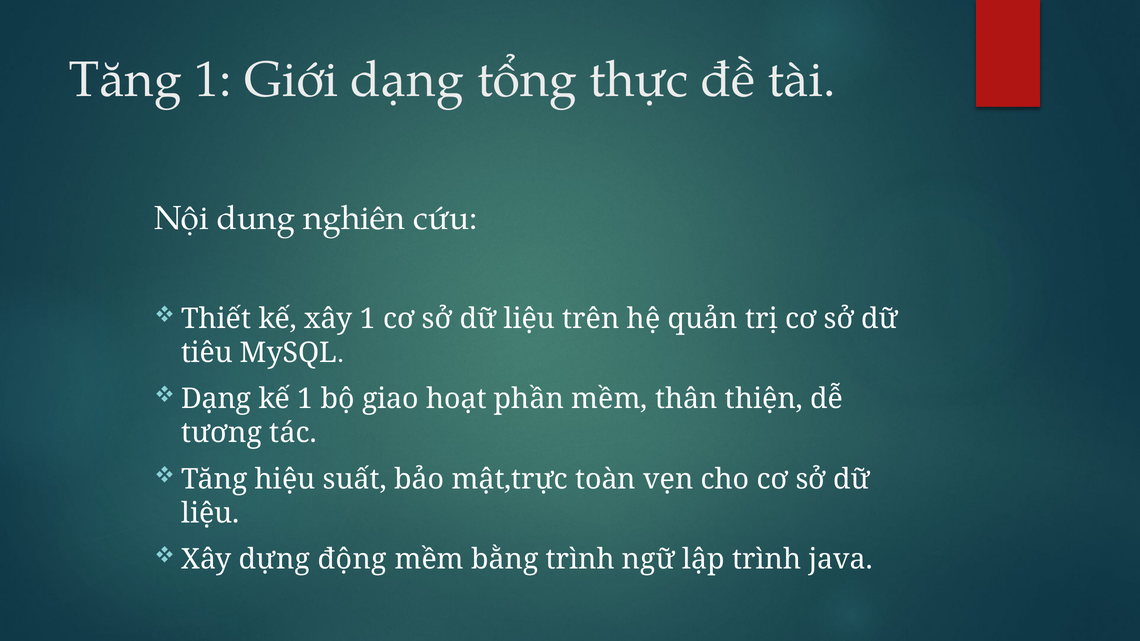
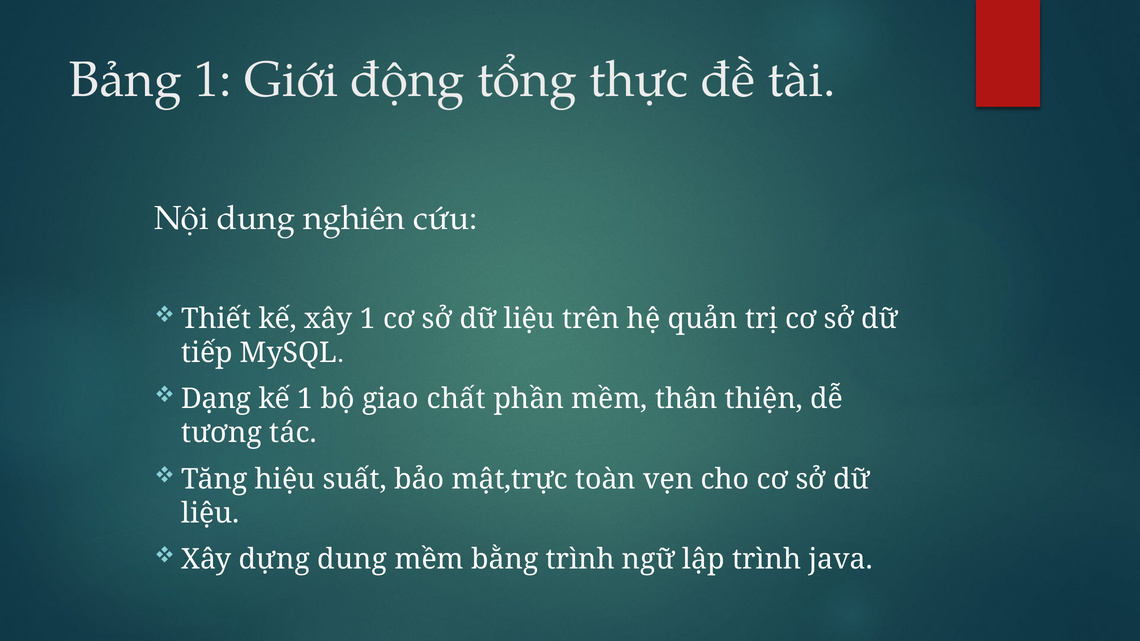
Tăng: Tăng -> Bảng (125, 80)
Giới dạng: dạng -> động (408, 80)
tiêu: tiêu -> tiếp (207, 353)
hoạt: hoạt -> chất (456, 399)
dựng động: động -> dung (352, 560)
